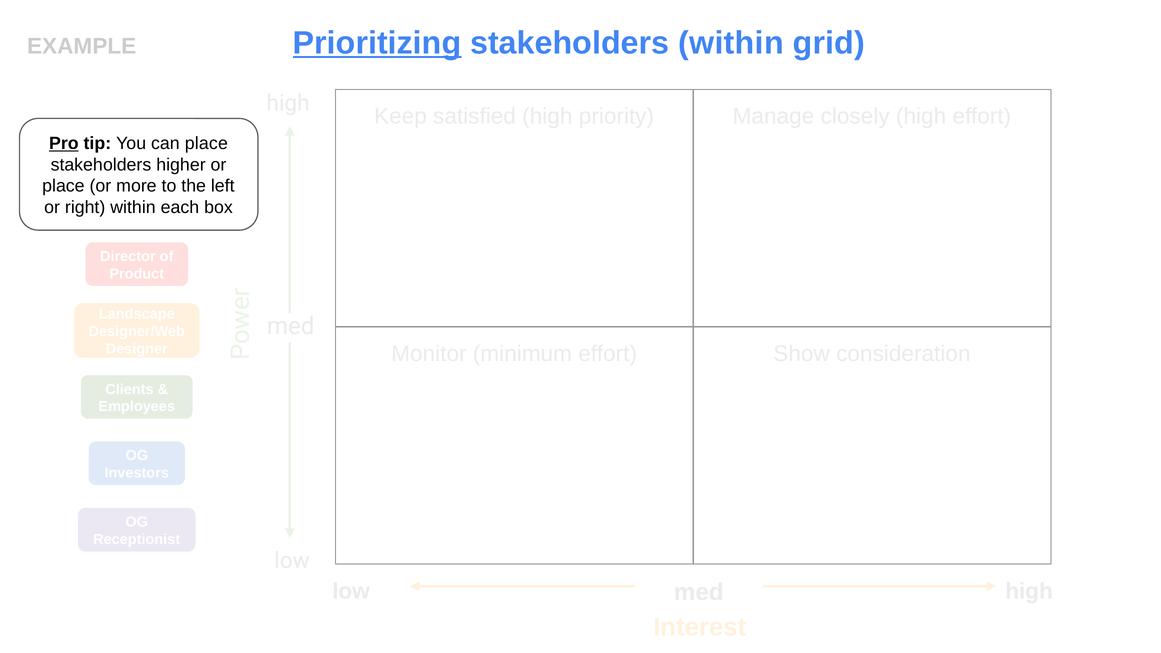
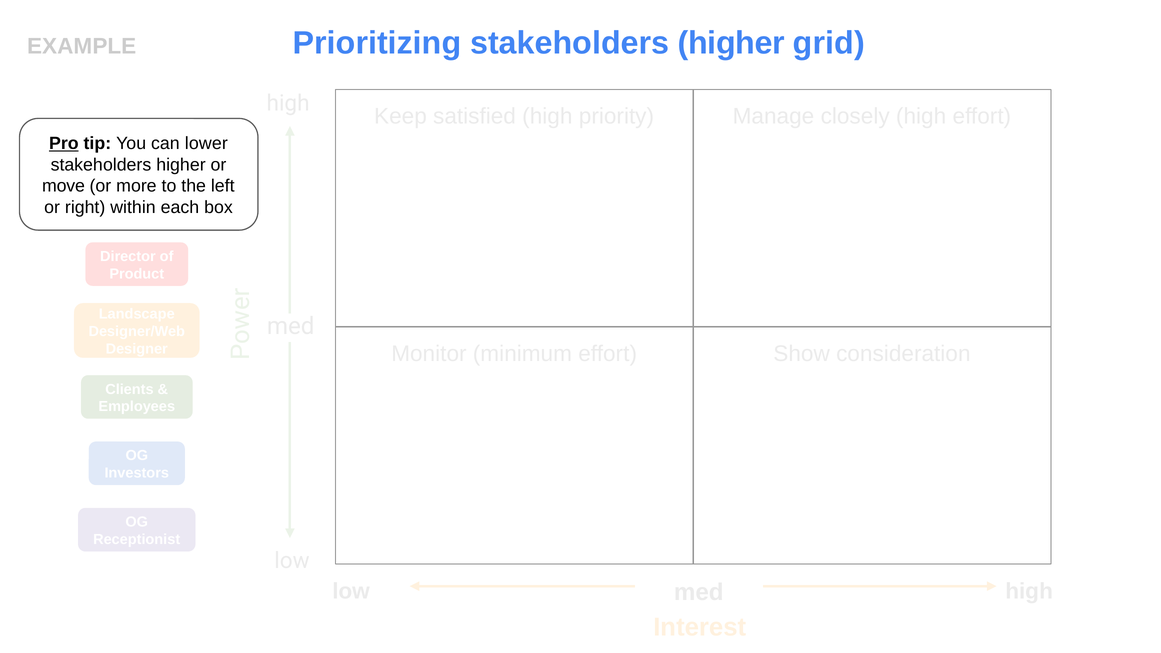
Prioritizing underline: present -> none (377, 43)
within: within -> higher (731, 43)
can place: place -> lower (206, 144)
place: place -> move (63, 186)
